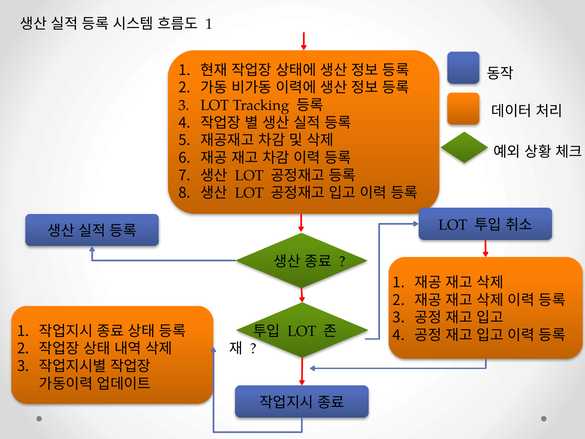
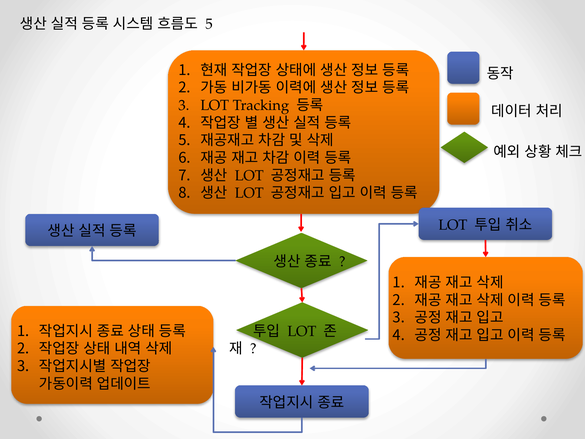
1: 1 -> 5 (209, 24)
